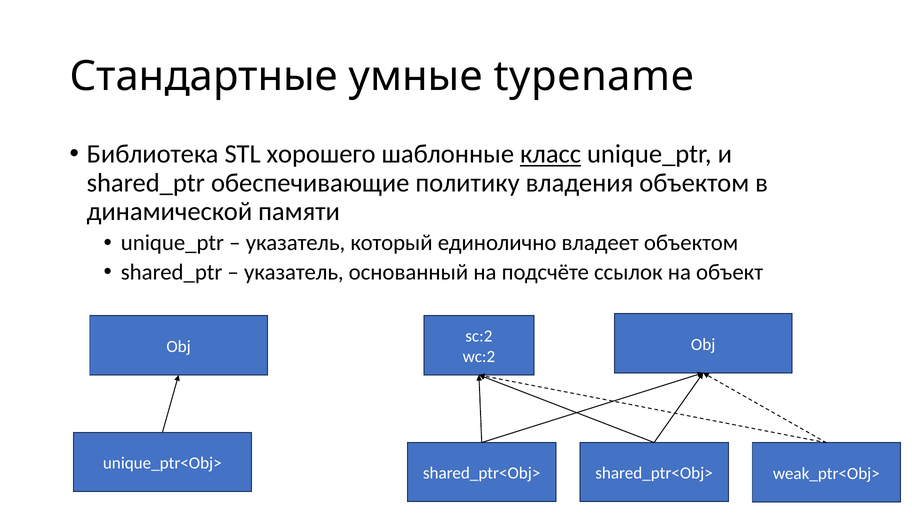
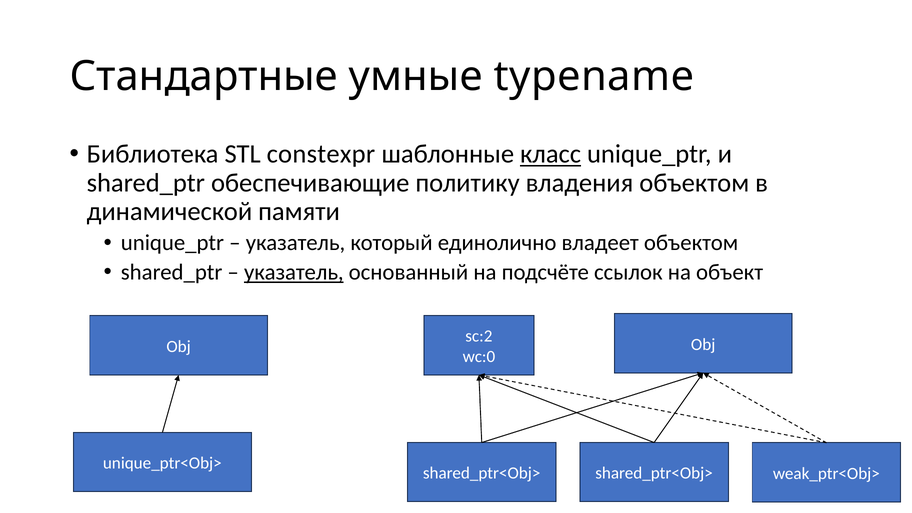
хорошего: хорошего -> constexpr (321, 154)
указатель underline: none -> present (294, 272)
wc:2: wc:2 -> wc:0 (479, 357)
